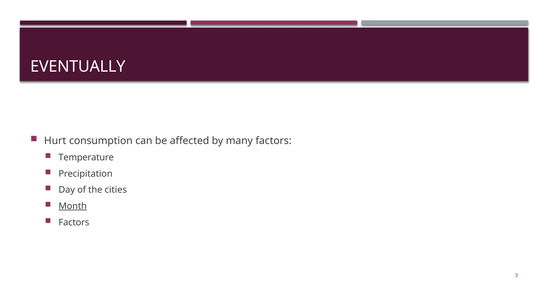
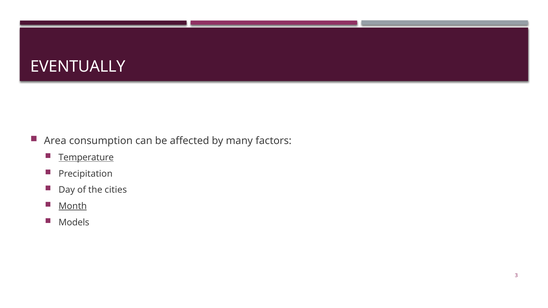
Hurt: Hurt -> Area (55, 141)
Temperature underline: none -> present (86, 158)
Factors: Factors -> Models (74, 223)
